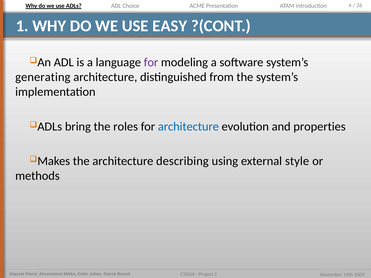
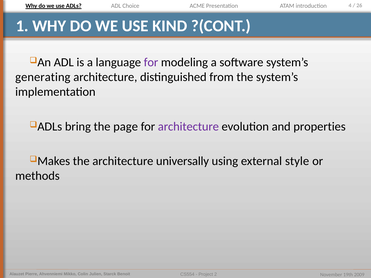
EASY: EASY -> KIND (170, 26)
roles: roles -> page (126, 127)
architecture colour: blue -> purple (188, 127)
describing: describing -> universally (182, 161)
